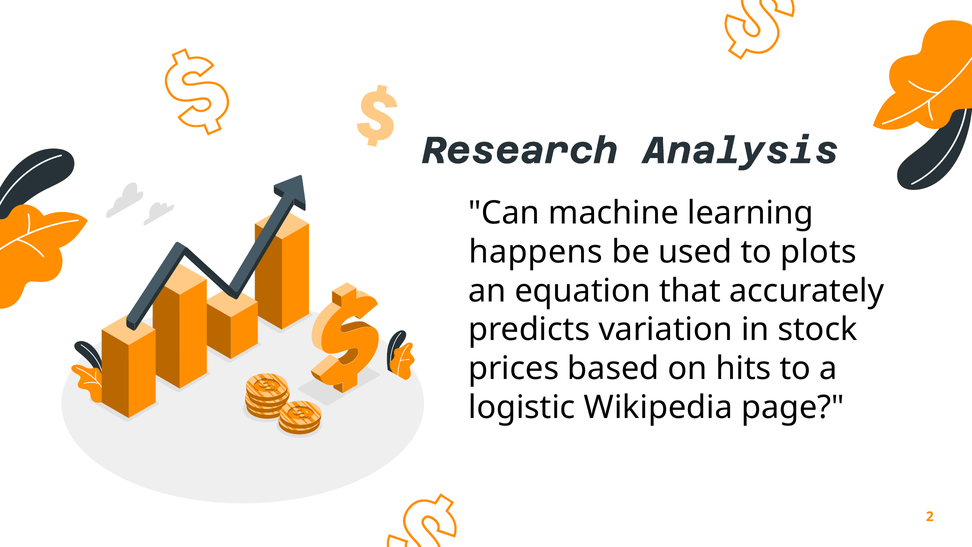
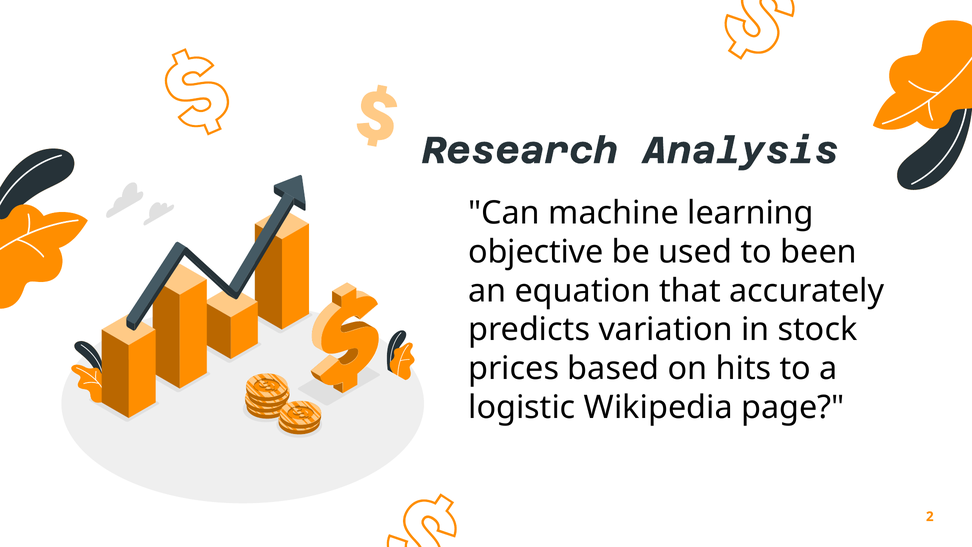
happens: happens -> objective (536, 252)
plots: plots -> been (819, 252)
